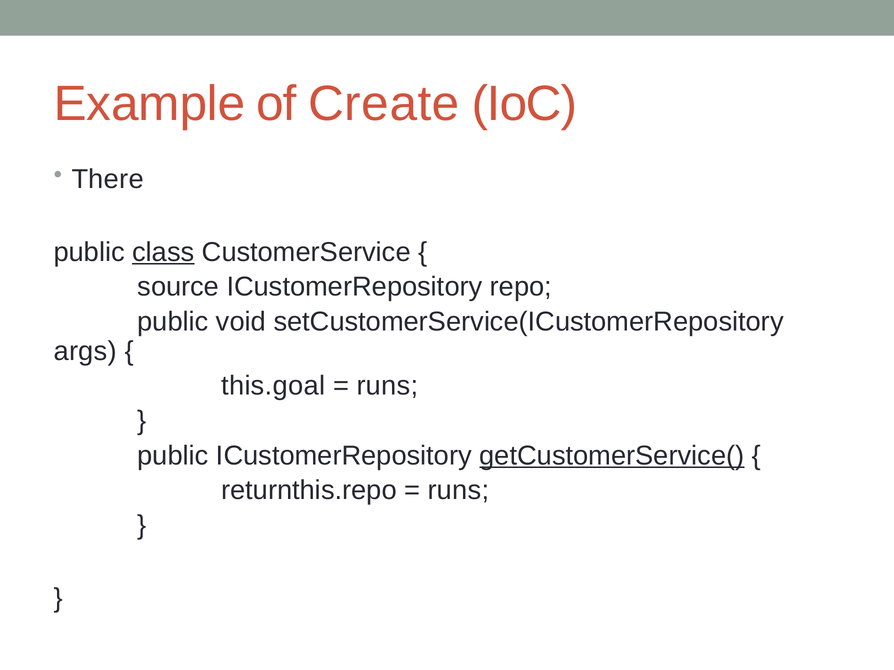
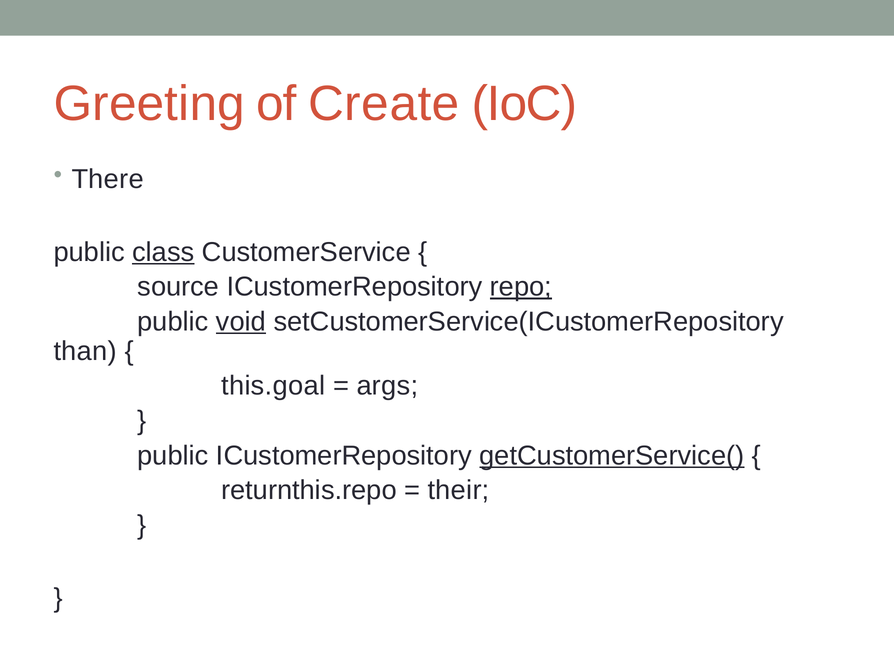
Example: Example -> Greeting (149, 104)
repo underline: none -> present (521, 287)
void underline: none -> present (241, 322)
args: args -> than (85, 351)
runs: runs -> args (387, 386)
runs: runs -> their (459, 491)
